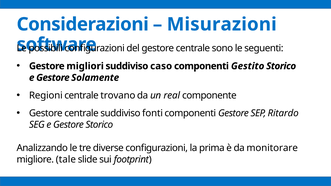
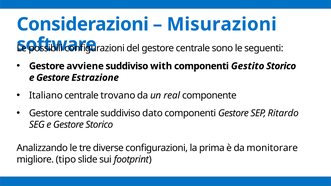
migliori: migliori -> avviene (85, 66)
caso: caso -> with (161, 66)
Solamente: Solamente -> Estrazione (95, 78)
Regioni: Regioni -> Italiano (46, 96)
fonti: fonti -> dato (153, 113)
tale: tale -> tipo (66, 160)
